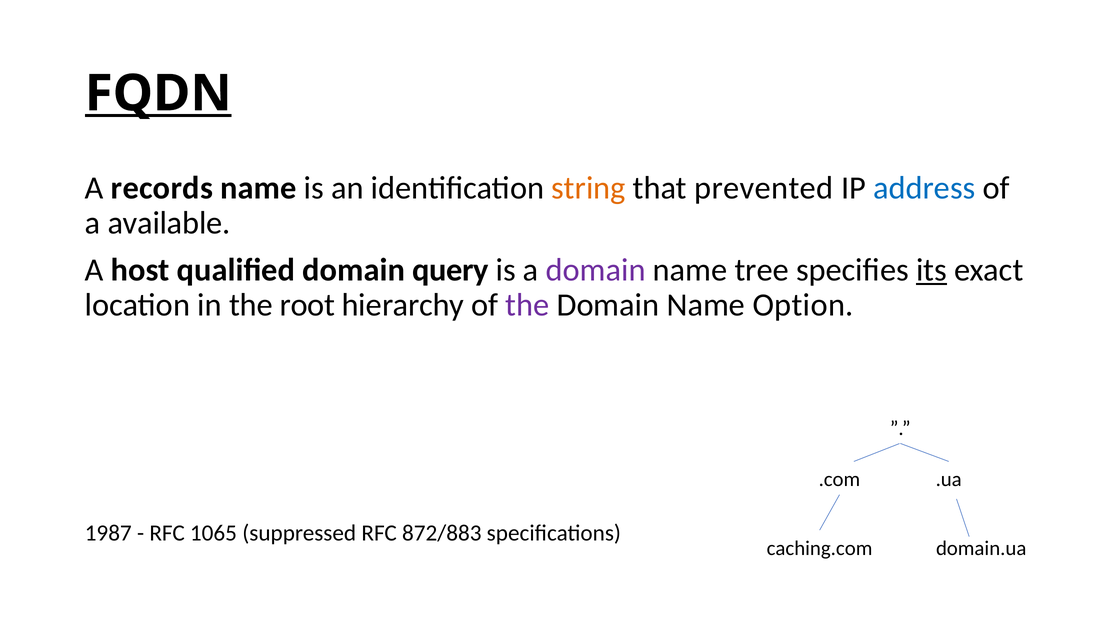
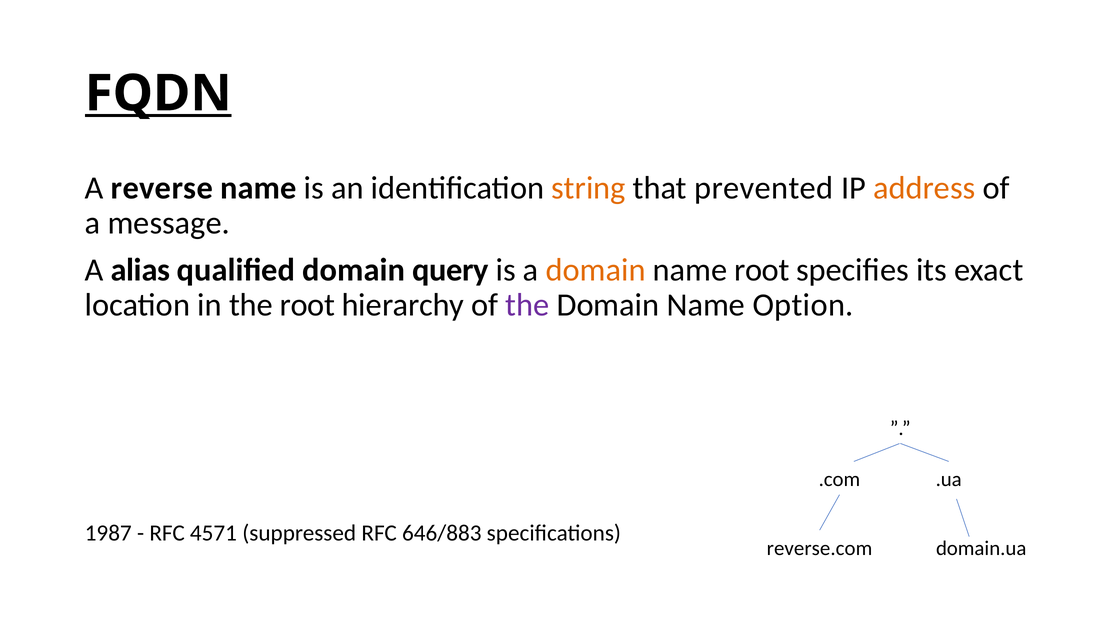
records: records -> reverse (162, 188)
address colour: blue -> orange (924, 188)
available: available -> message (169, 223)
host: host -> alias (140, 270)
domain colour: purple -> orange (596, 270)
name tree: tree -> root (762, 270)
its underline: present -> none (931, 270)
1065: 1065 -> 4571 (213, 533)
872/883: 872/883 -> 646/883 (442, 533)
caching.com: caching.com -> reverse.com (819, 548)
